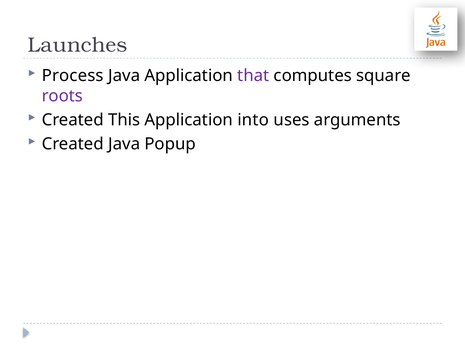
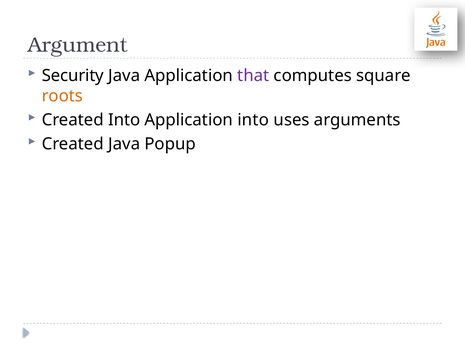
Launches: Launches -> Argument (78, 45)
Process: Process -> Security (73, 76)
roots colour: purple -> orange (62, 96)
Created This: This -> Into (124, 120)
